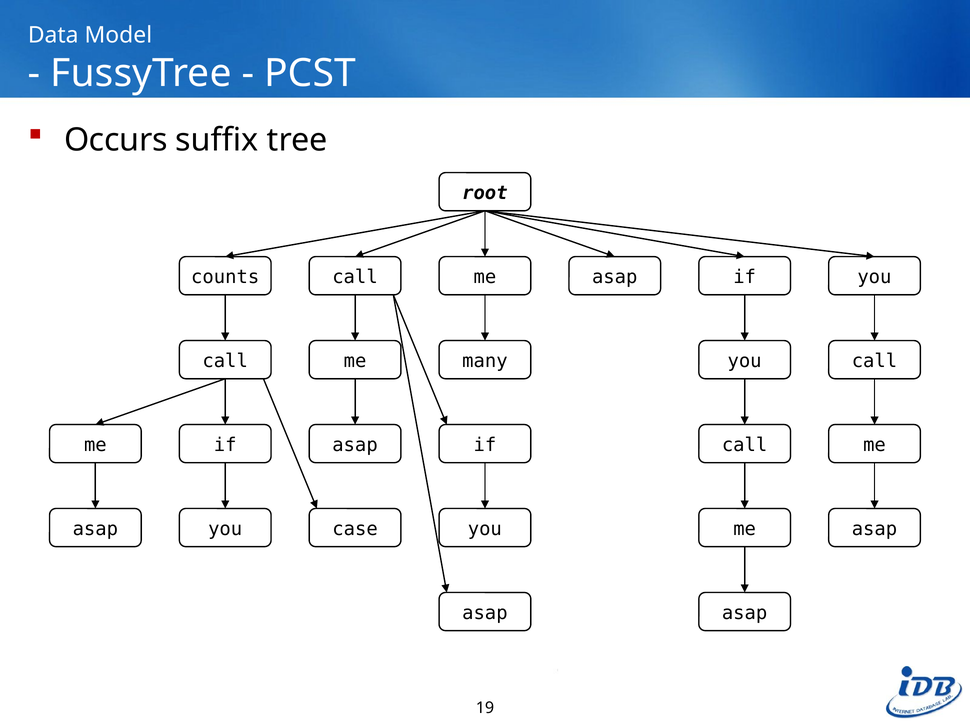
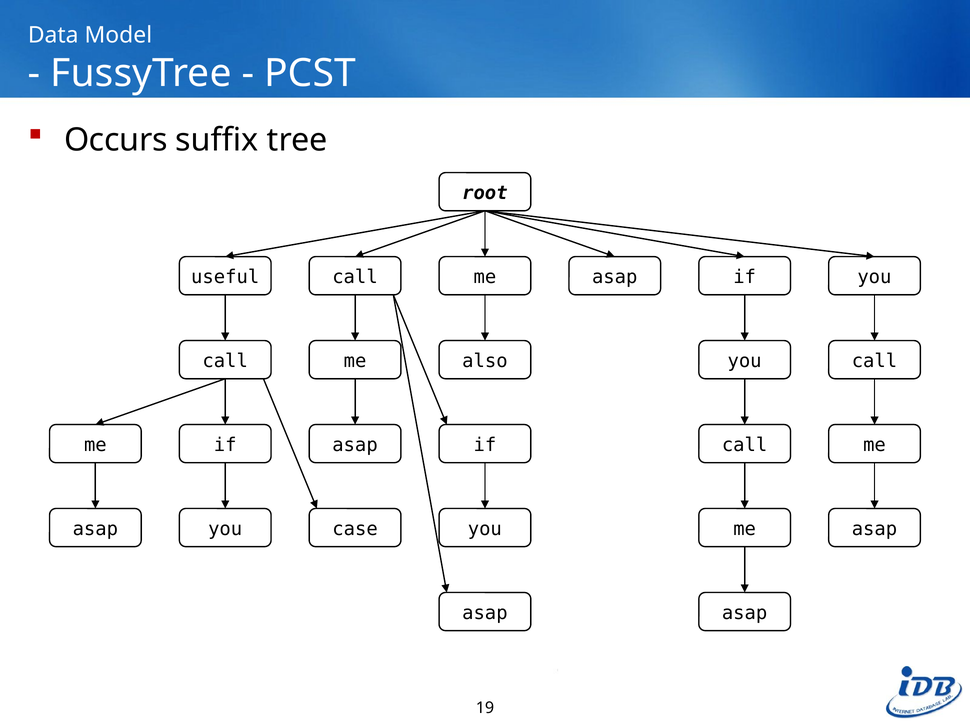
counts: counts -> useful (225, 277)
many: many -> also (485, 361)
